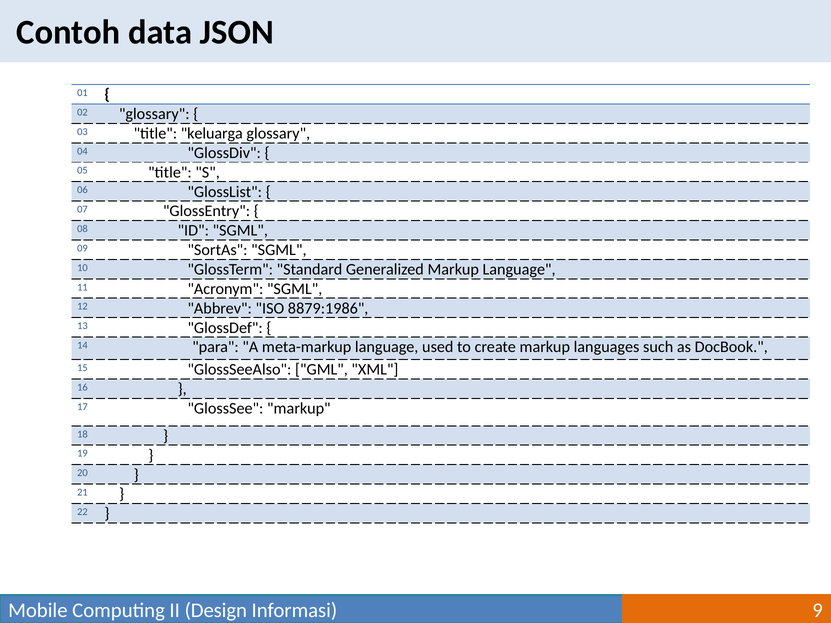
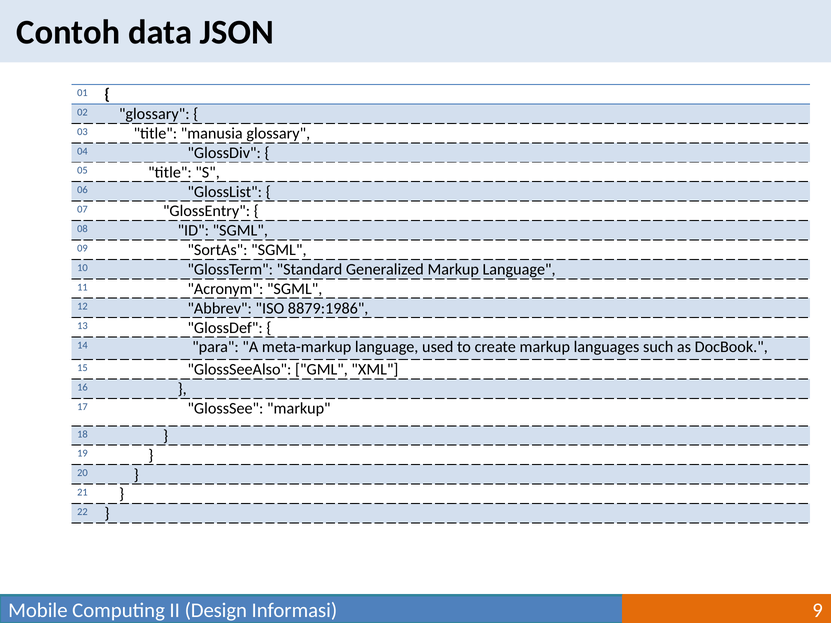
keluarga: keluarga -> manusia (212, 133)
